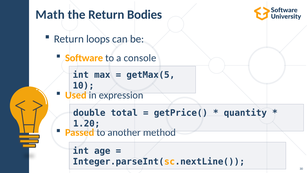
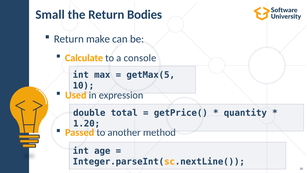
Math: Math -> Small (50, 15)
loops: loops -> make (98, 39)
Software: Software -> Calculate (84, 58)
